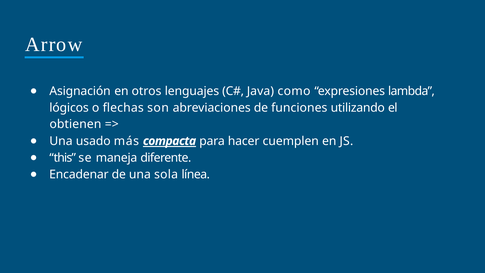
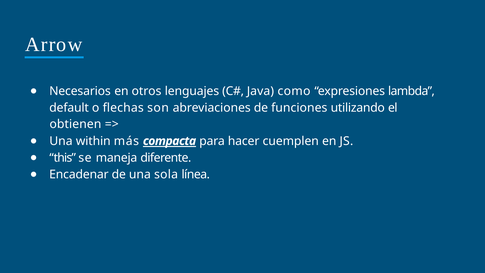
Asignación: Asignación -> Necesarios (80, 91)
lógicos: lógicos -> default (69, 108)
usado: usado -> within (93, 141)
